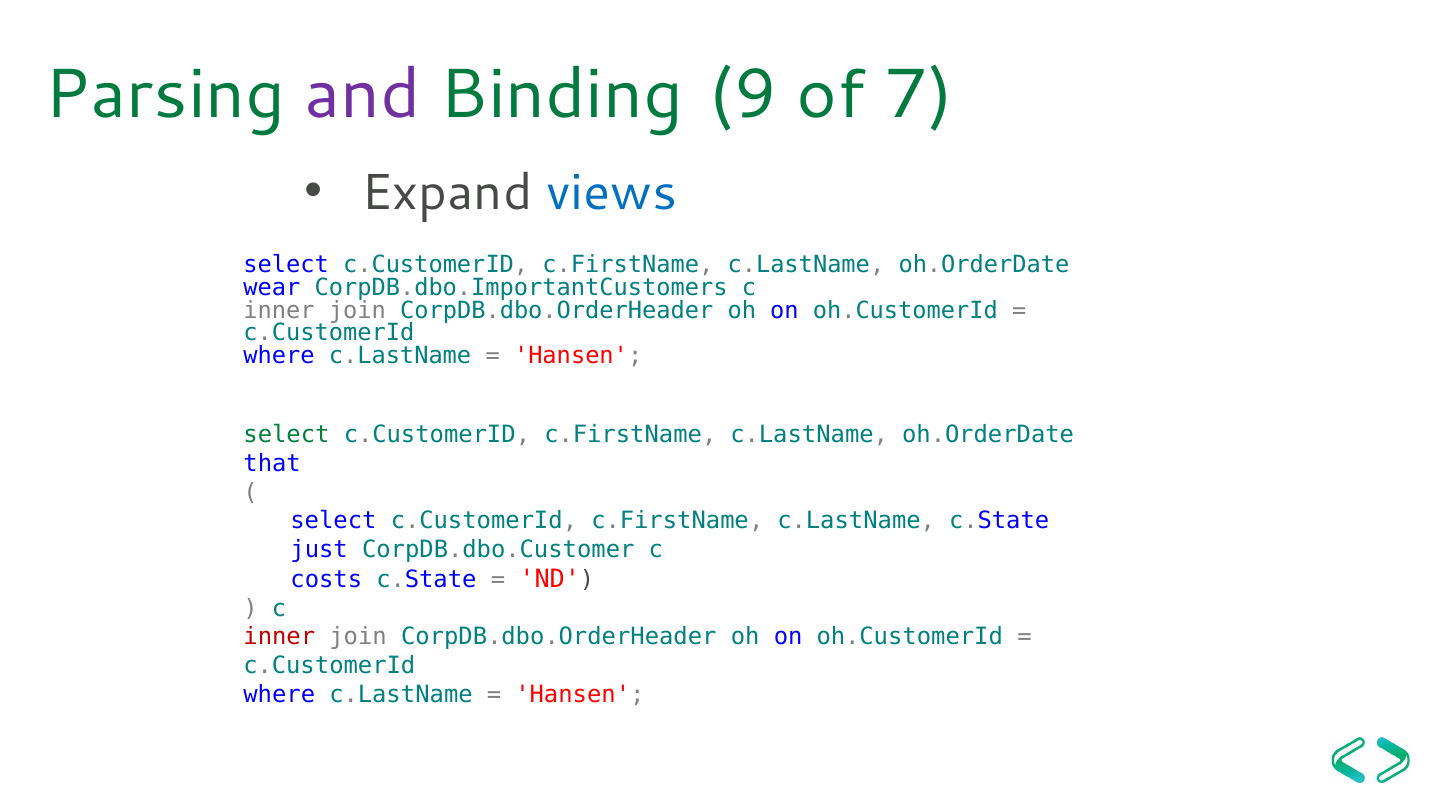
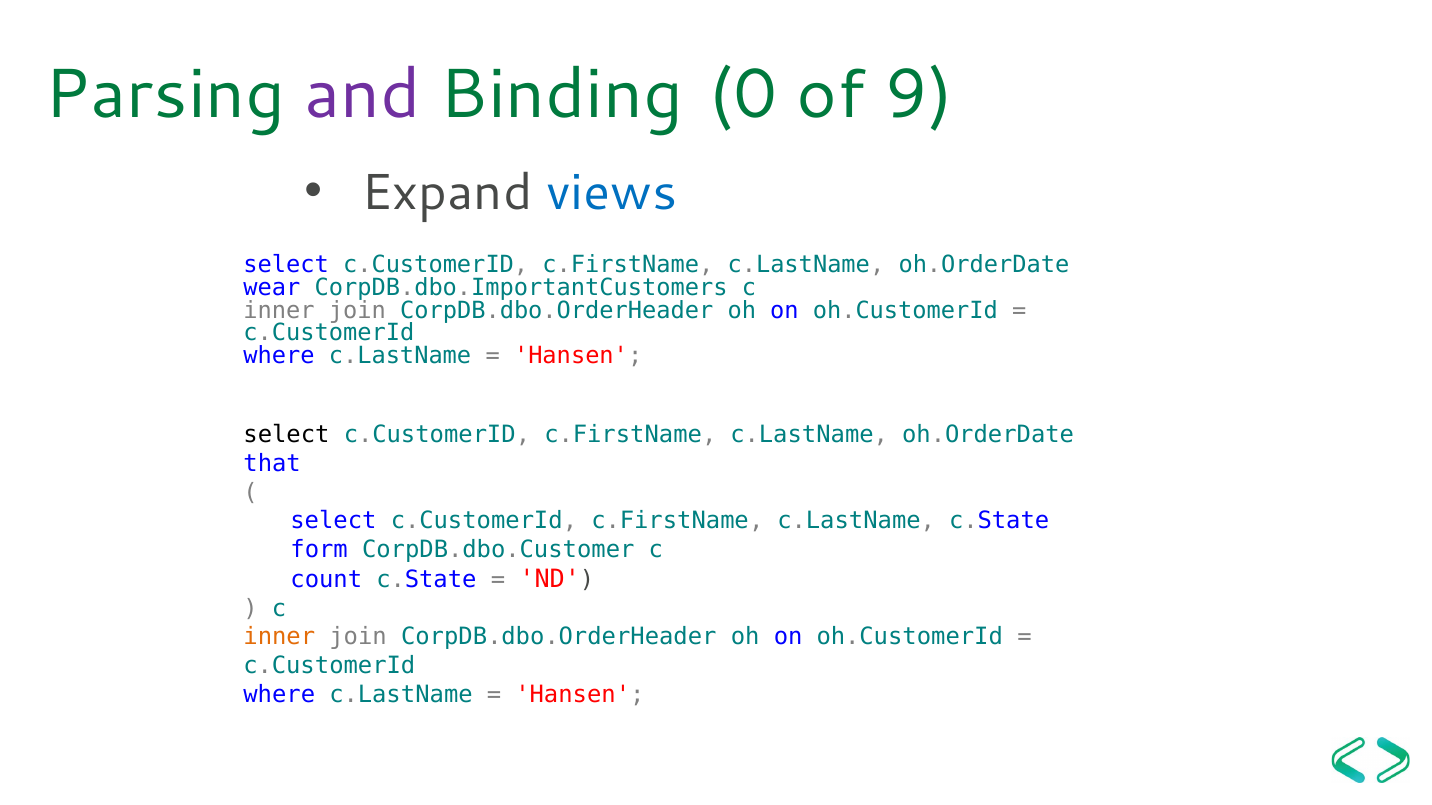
9: 9 -> 0 (743, 94)
7: 7 -> 9 (919, 94)
select colour: green -> black (286, 435)
just: just -> form (319, 550)
costs: costs -> count (326, 580)
inner colour: red -> orange (279, 637)
